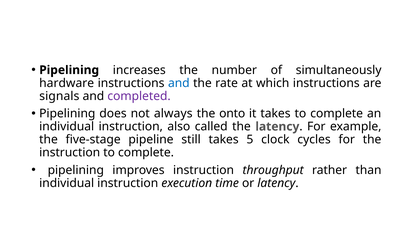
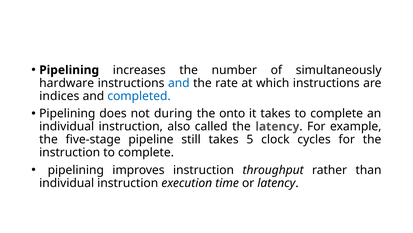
signals: signals -> indices (59, 96)
completed colour: purple -> blue (139, 96)
always: always -> during (173, 113)
